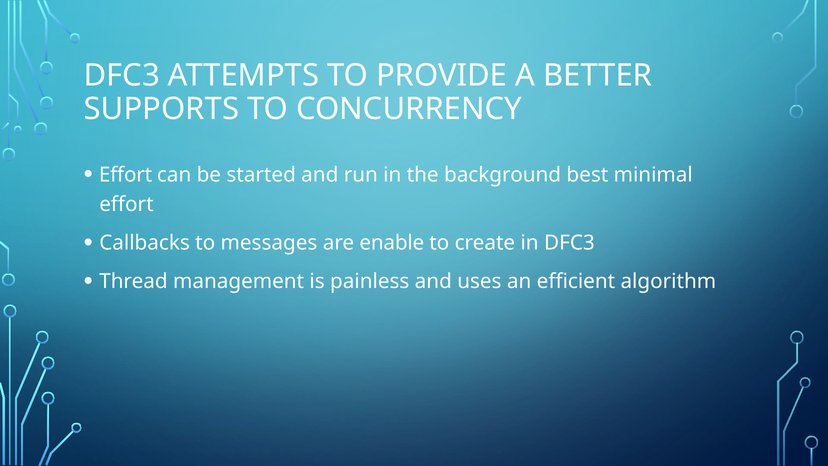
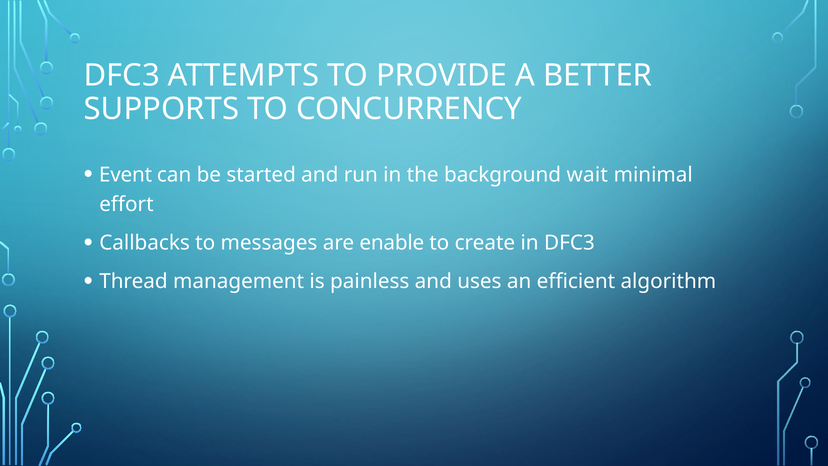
Effort: Effort -> Event (126, 175)
best: best -> wait (587, 175)
